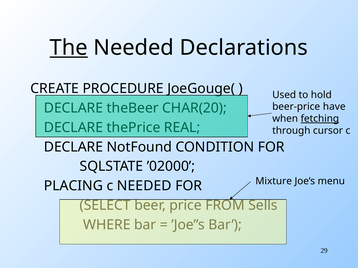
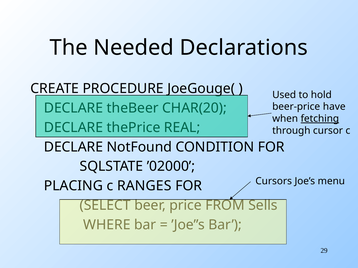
The underline: present -> none (69, 48)
Mixture: Mixture -> Cursors (274, 181)
c NEEDED: NEEDED -> RANGES (144, 186)
